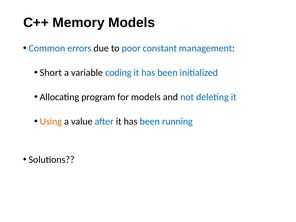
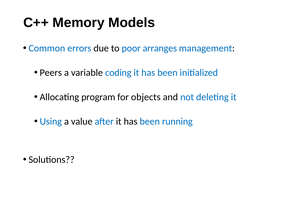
constant: constant -> arranges (160, 48)
Short: Short -> Peers (51, 73)
for models: models -> objects (146, 97)
Using colour: orange -> blue (51, 121)
